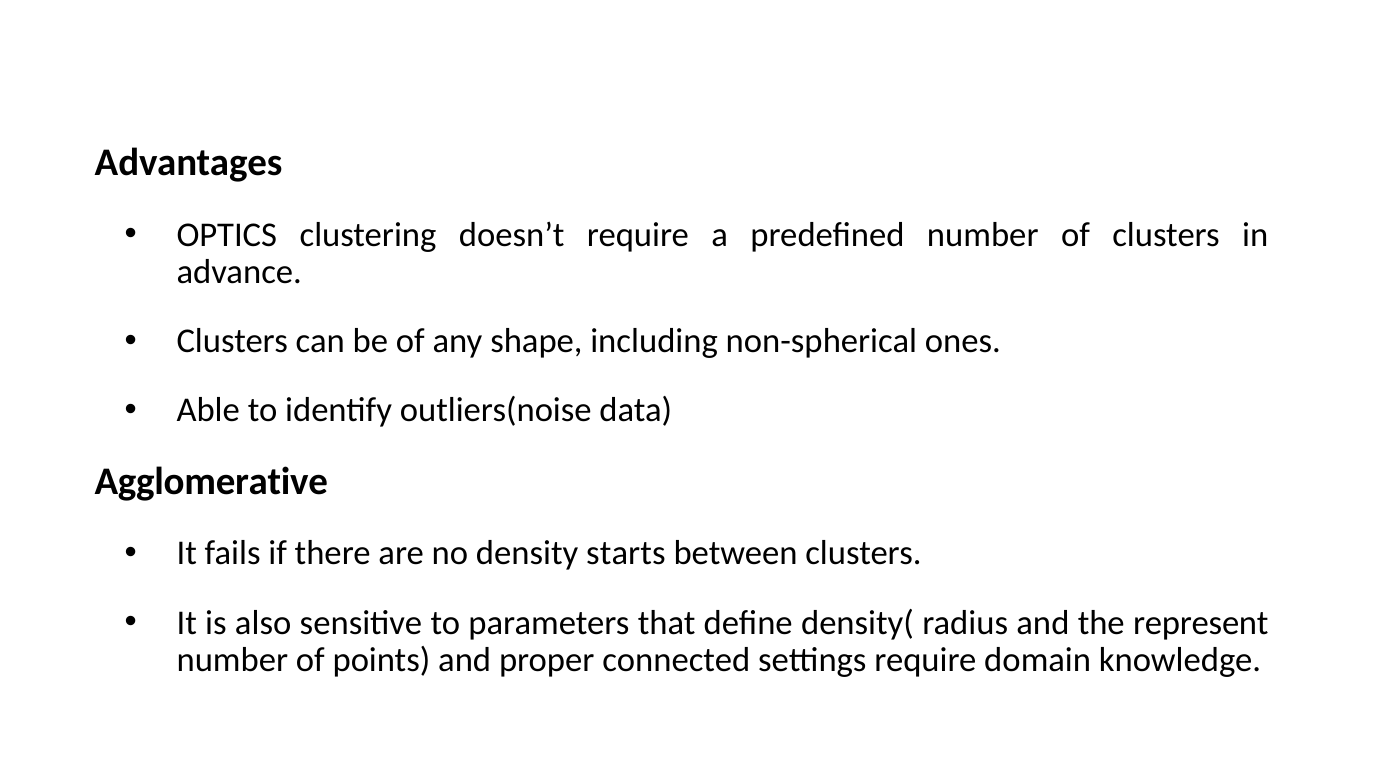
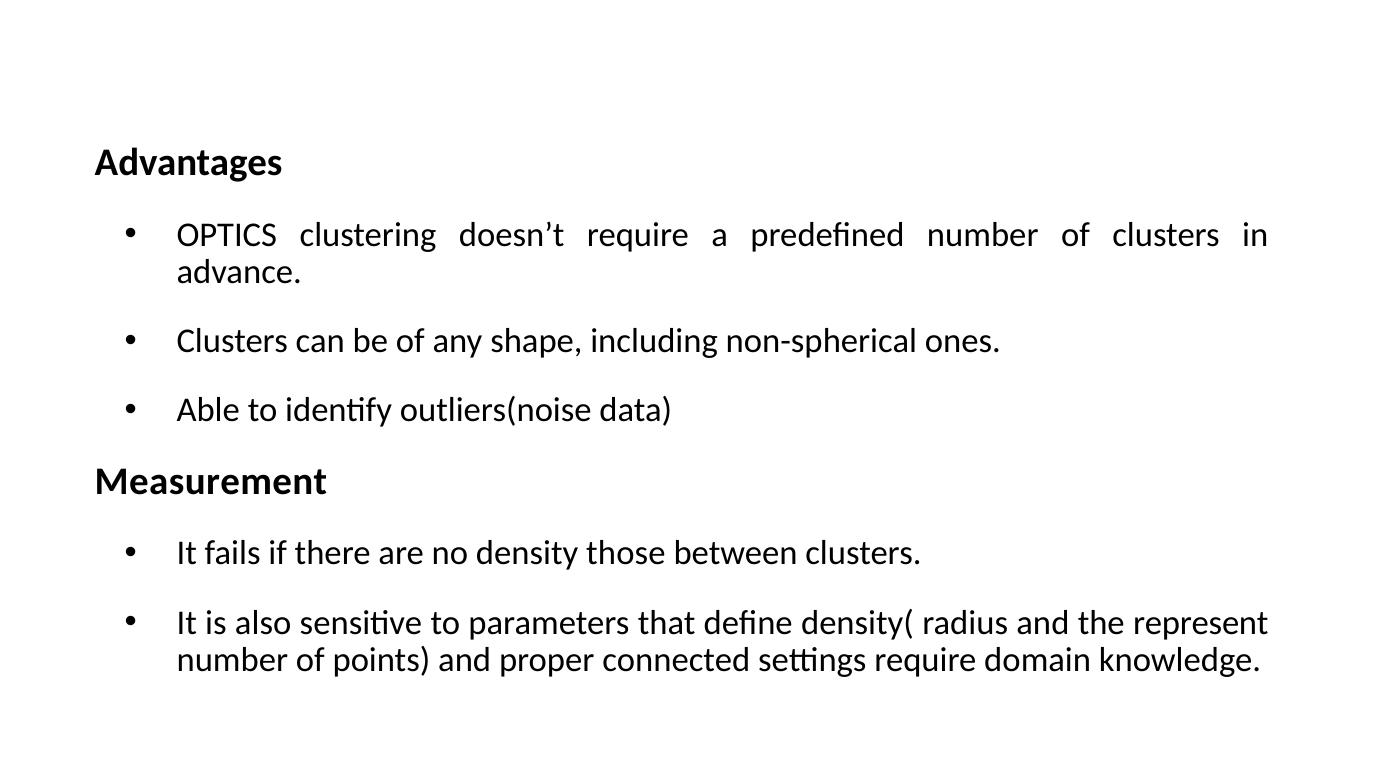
Agglomerative: Agglomerative -> Measurement (211, 482)
starts: starts -> those (626, 553)
